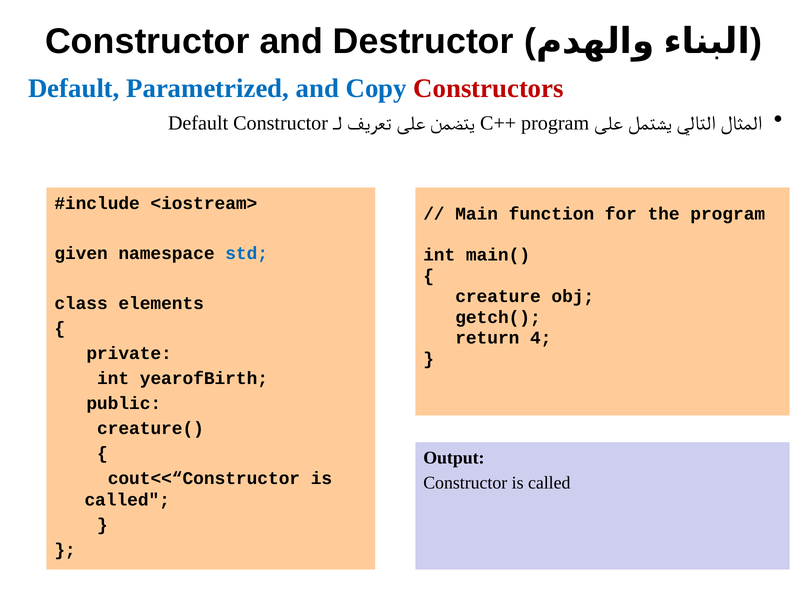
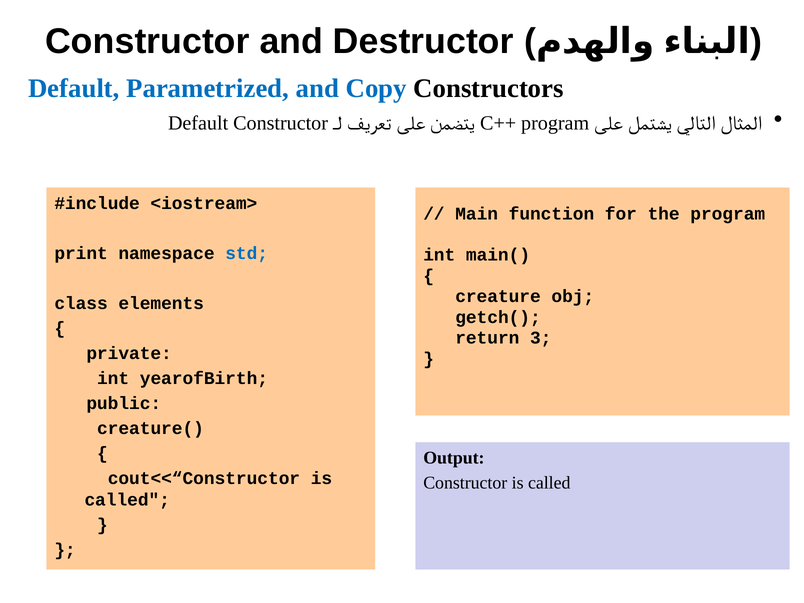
Constructors colour: red -> black (489, 89)
given: given -> print (81, 254)
4: 4 -> 3 (541, 338)
